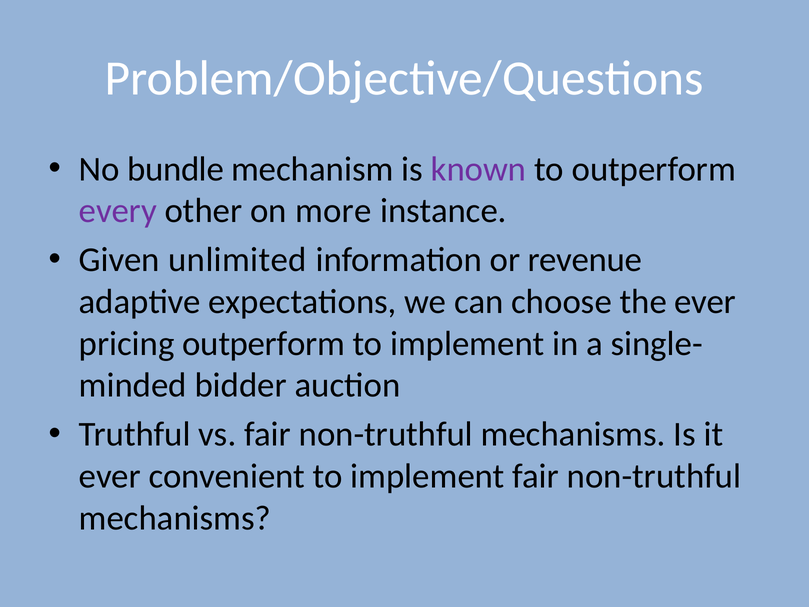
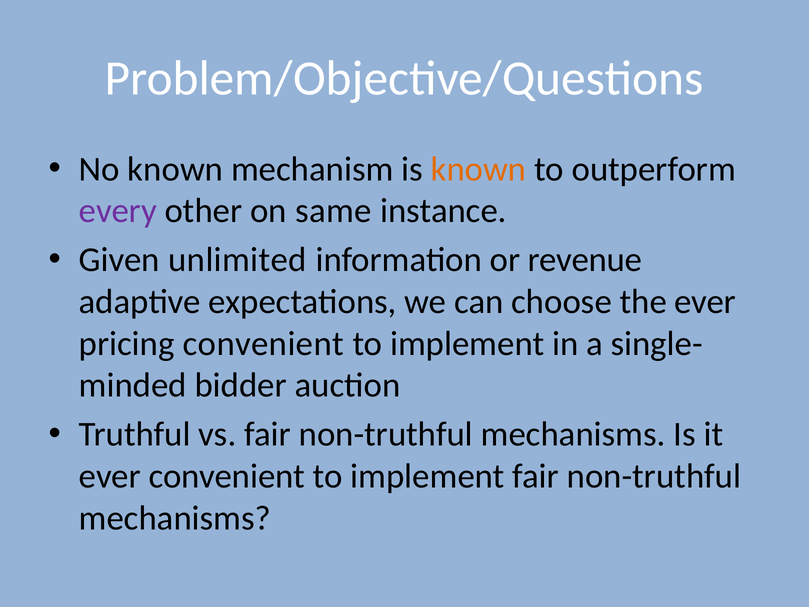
No bundle: bundle -> known (175, 169)
known colour: purple -> orange (479, 169)
more: more -> same (333, 211)
pricing outperform: outperform -> convenient (263, 343)
